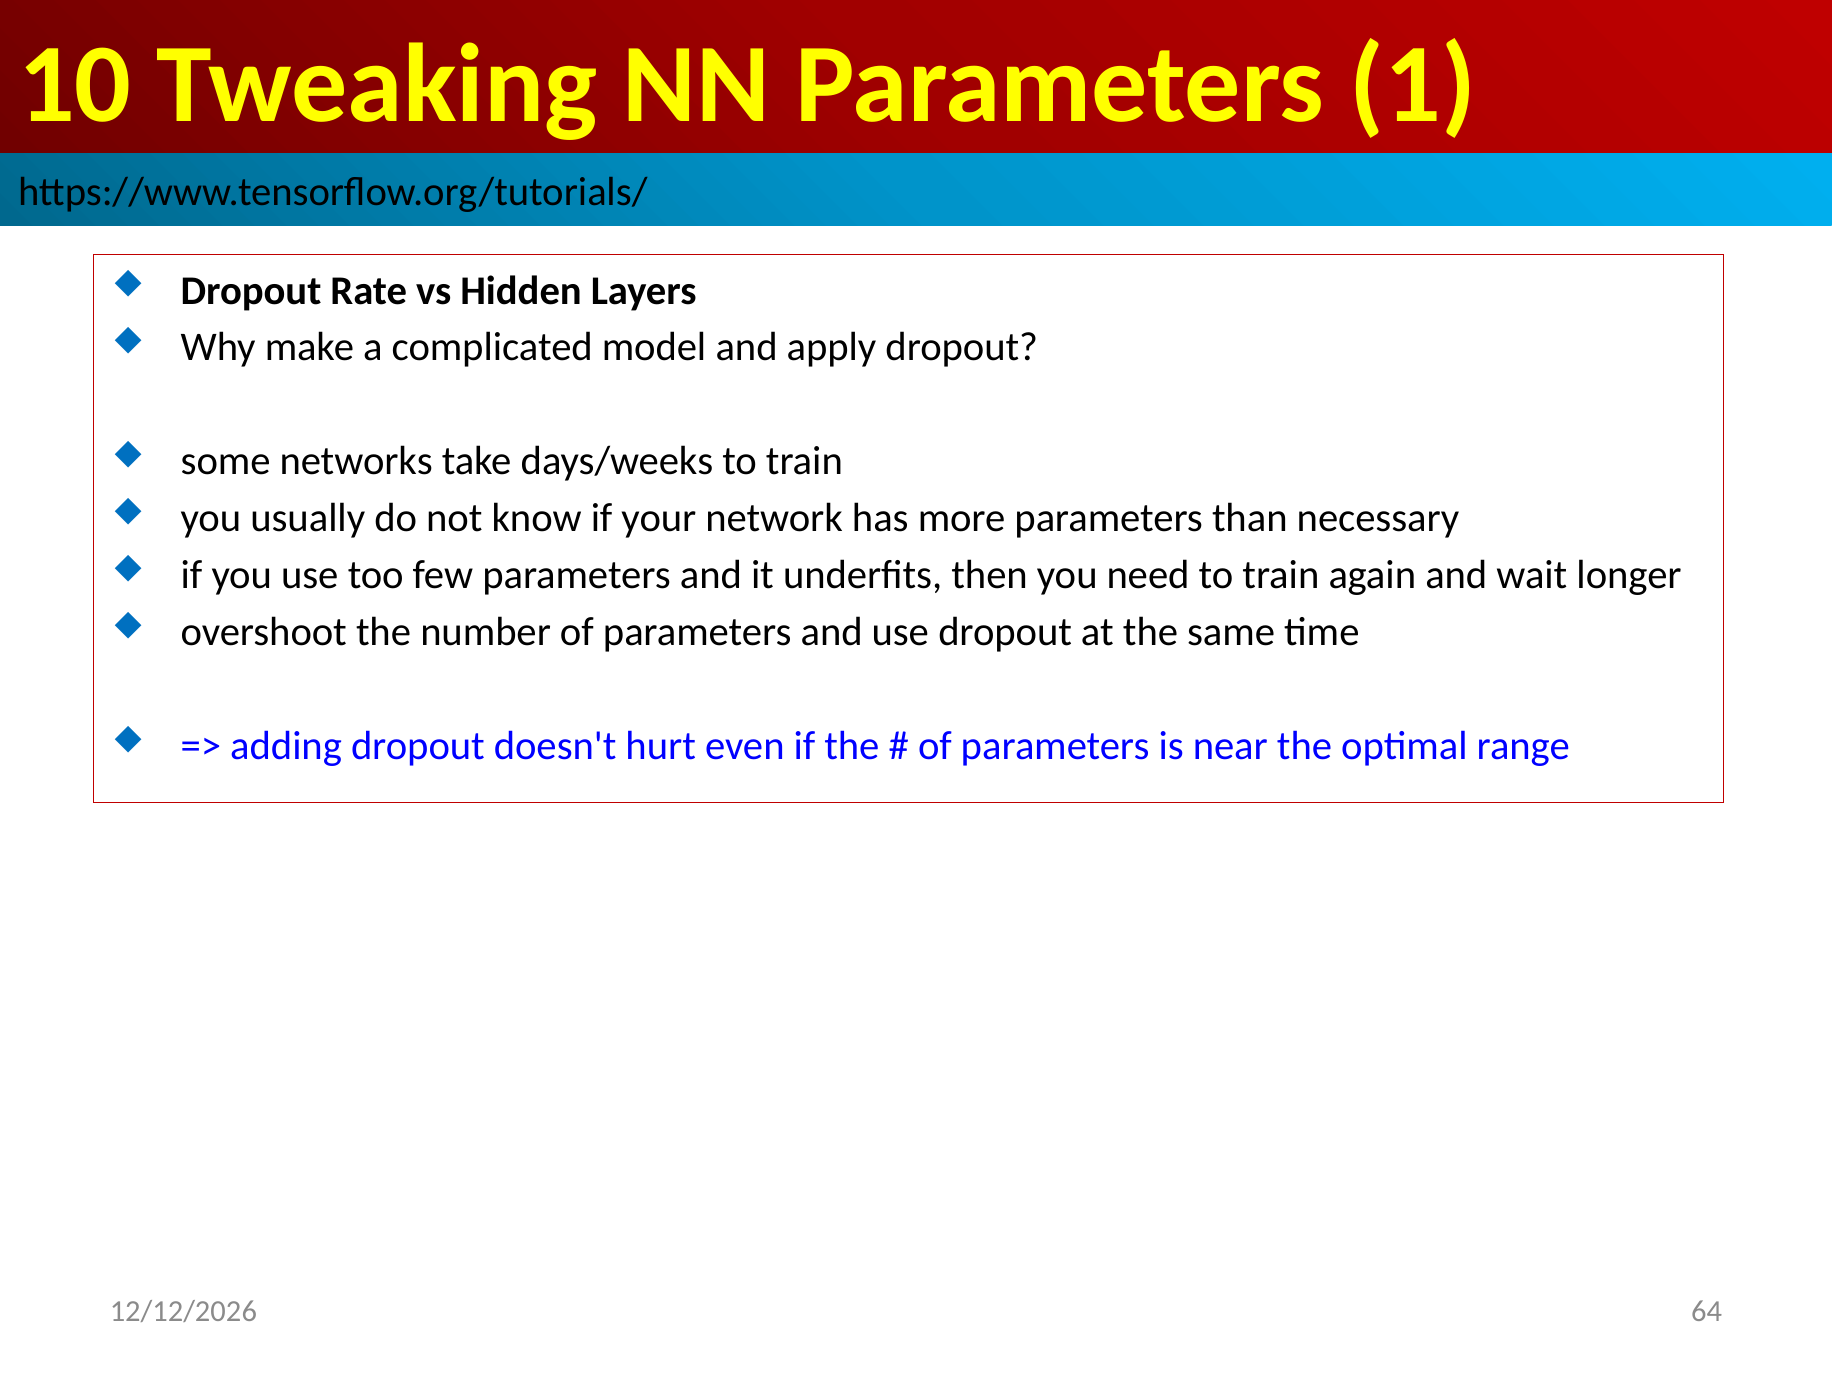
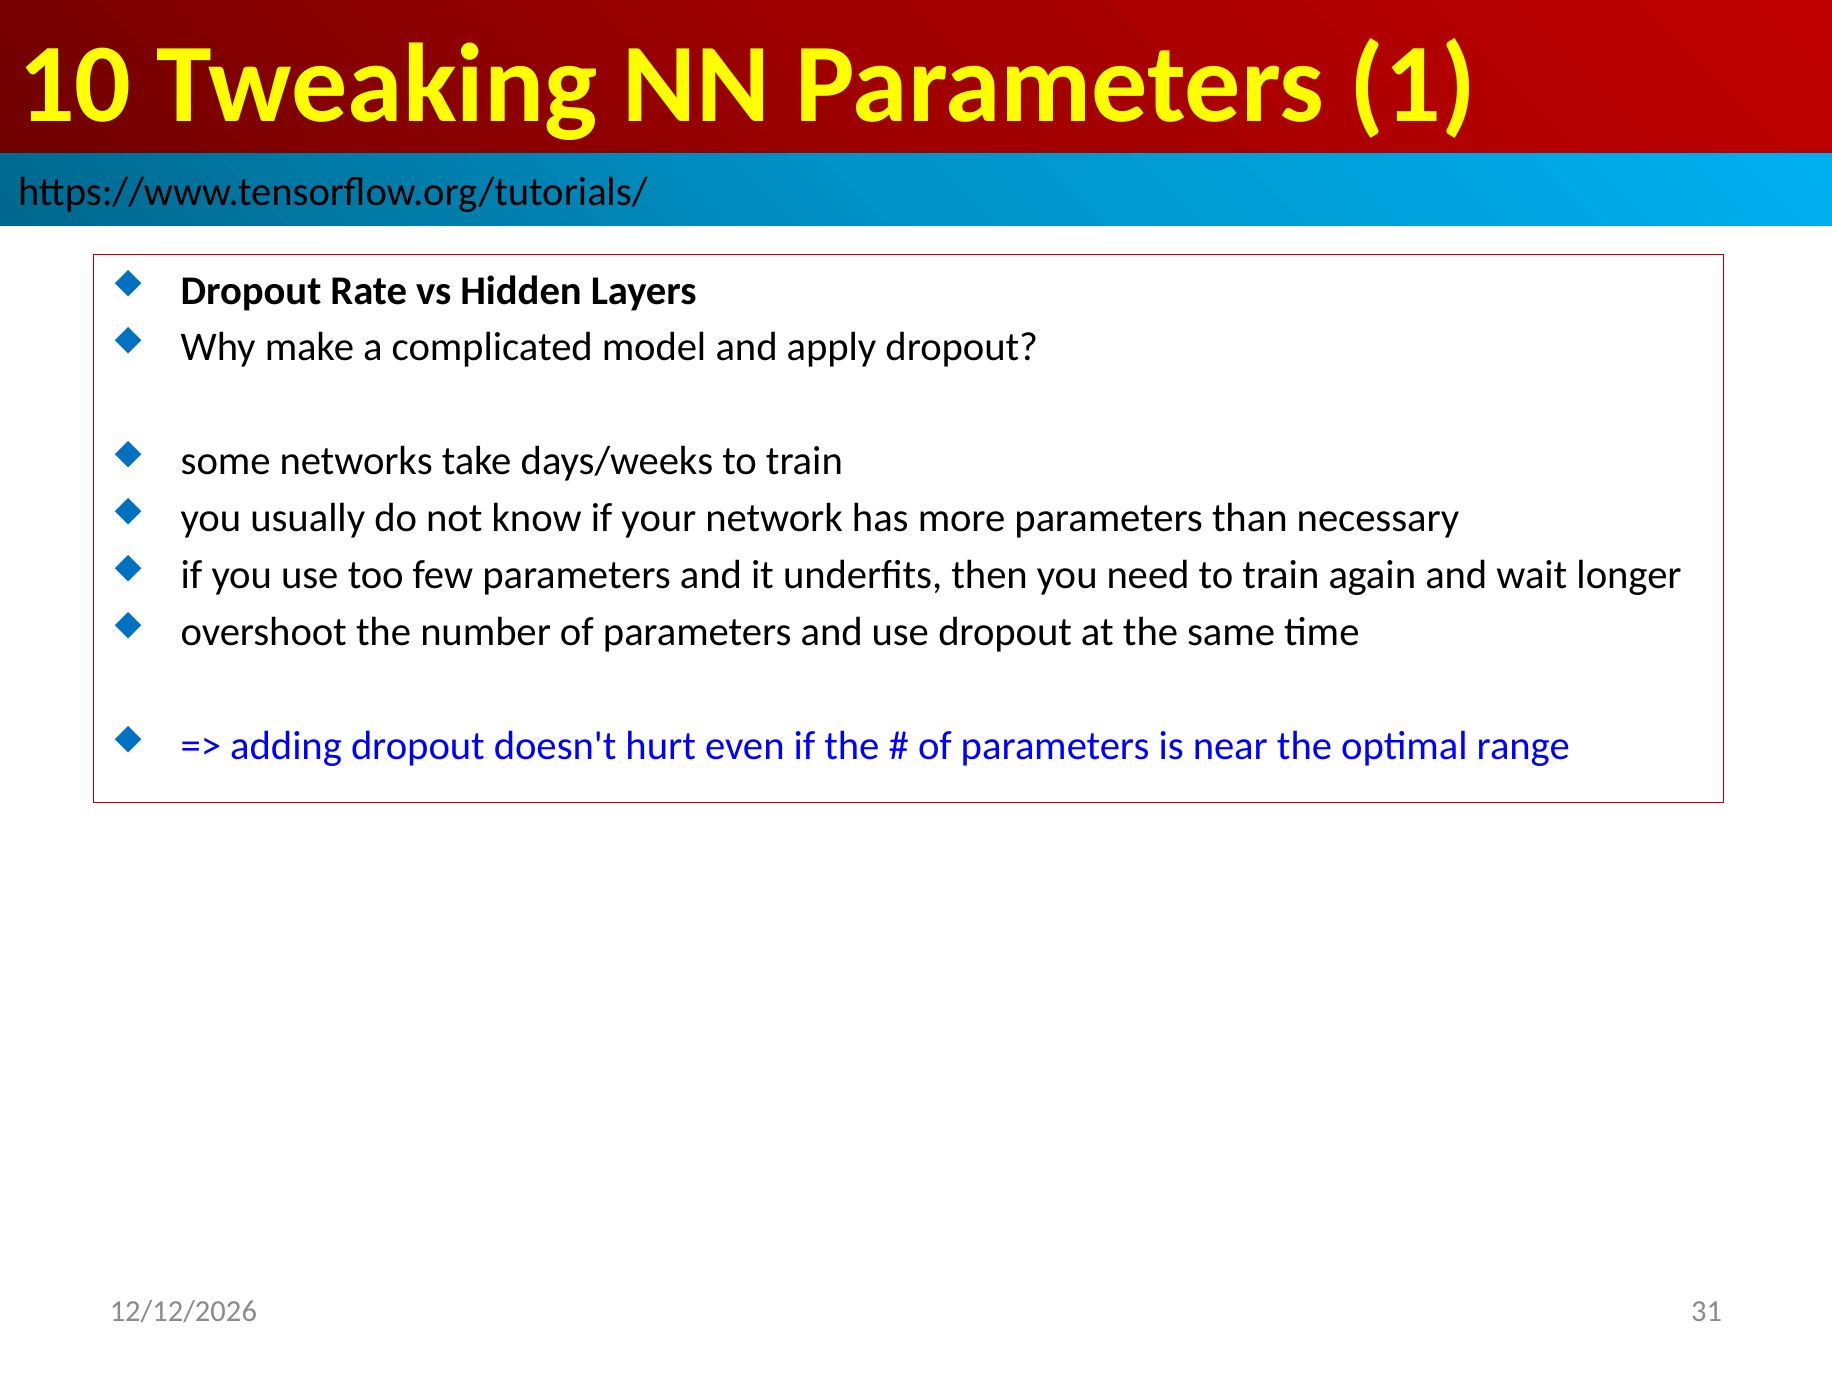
64: 64 -> 31 (1707, 1312)
